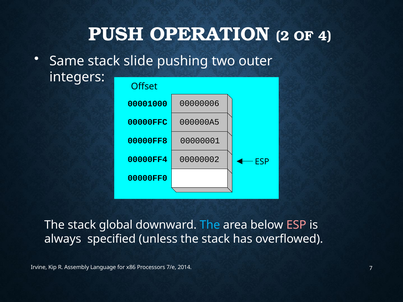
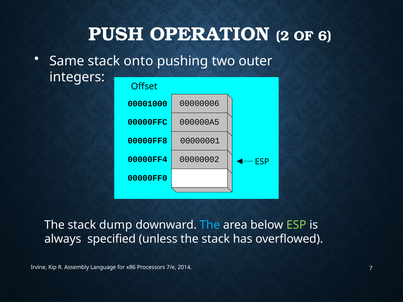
4: 4 -> 6 (325, 36)
slide: slide -> onto (138, 61)
global: global -> dump (116, 225)
ESP colour: pink -> light green (296, 225)
